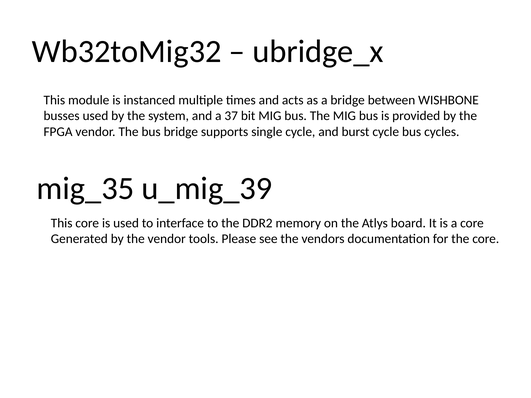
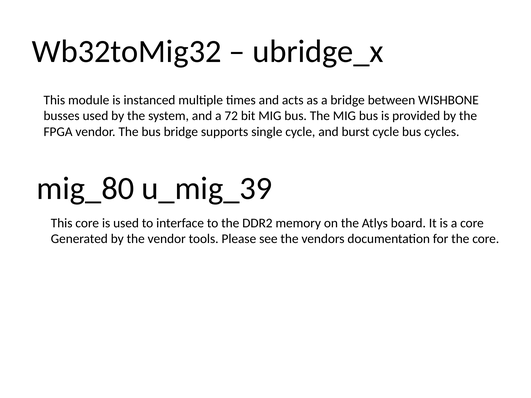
37: 37 -> 72 (231, 116)
mig_35: mig_35 -> mig_80 (85, 189)
